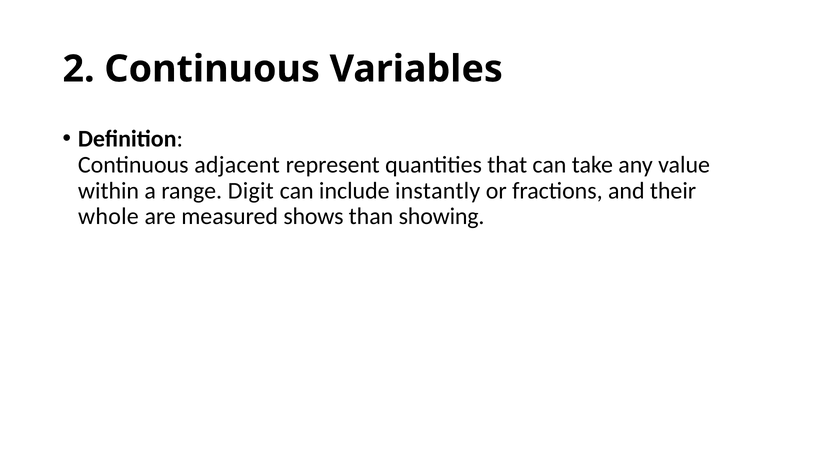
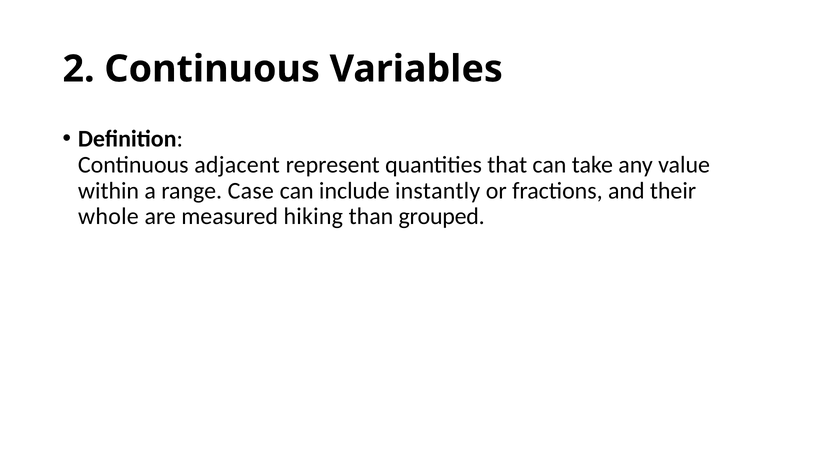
Digit: Digit -> Case (251, 191)
shows: shows -> hiking (313, 216)
showing: showing -> grouped (442, 216)
